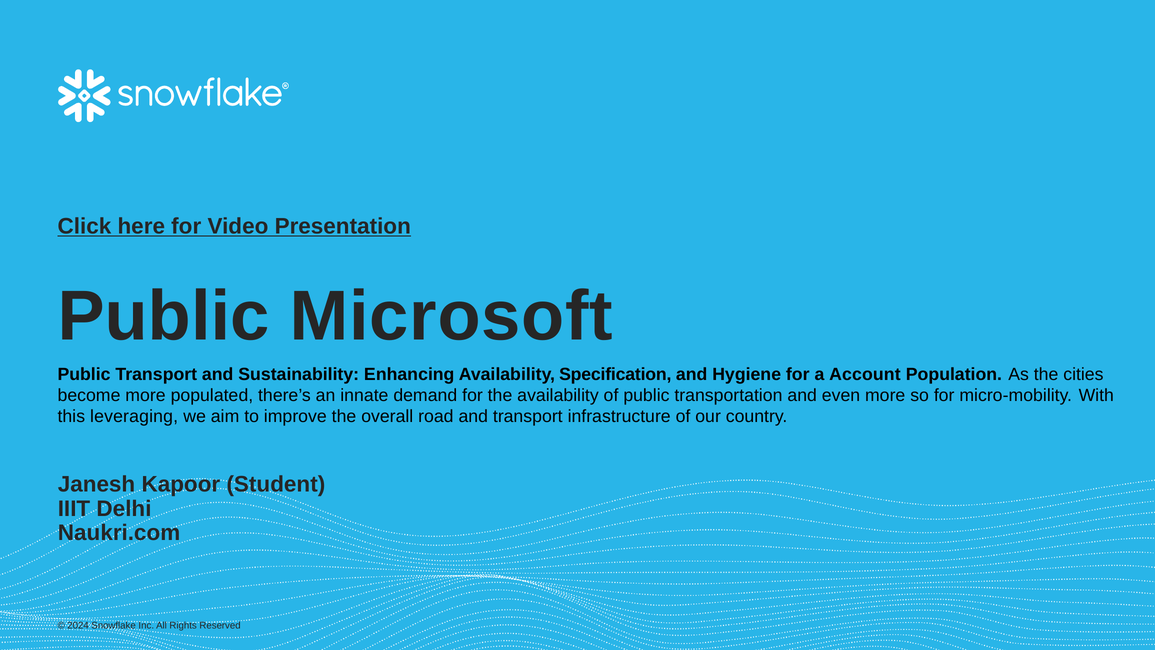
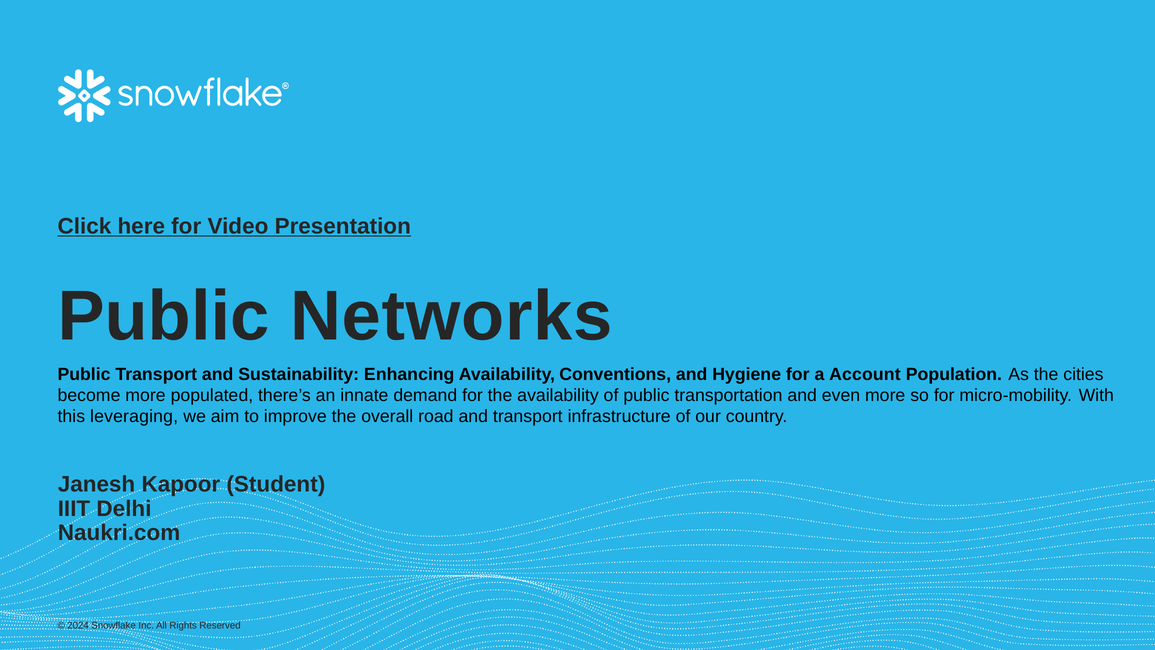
Microsoft: Microsoft -> Networks (451, 316)
Specification: Specification -> Conventions (615, 374)
